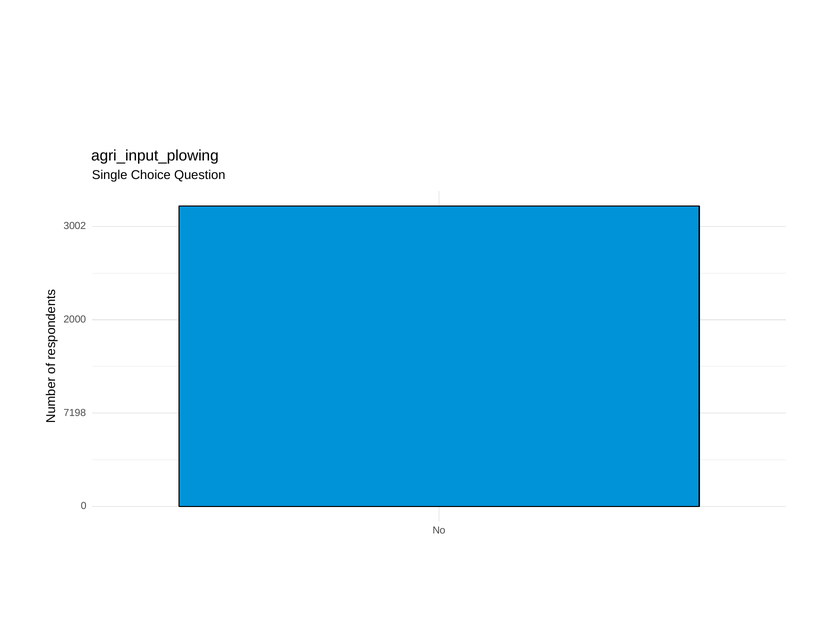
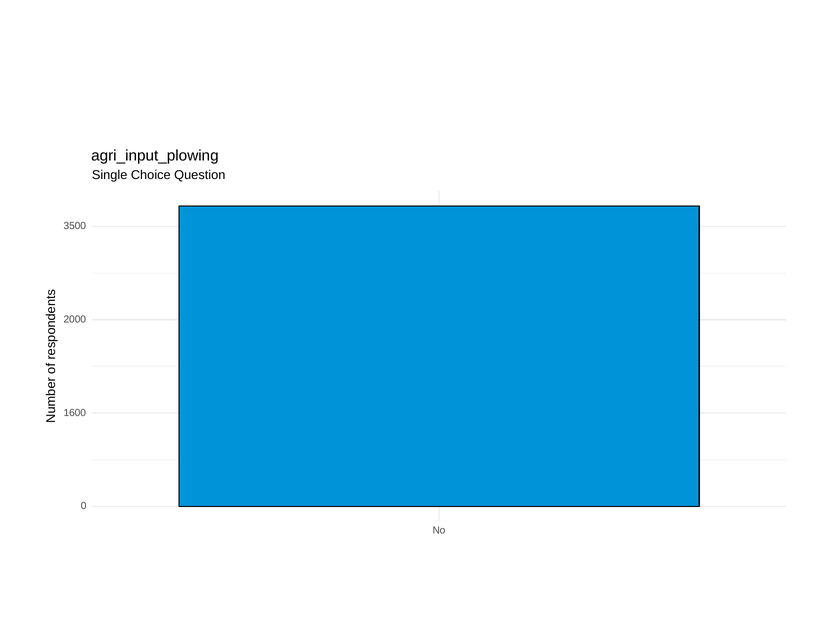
3002: 3002 -> 3500 (75, 226)
7198: 7198 -> 1600 (75, 412)
